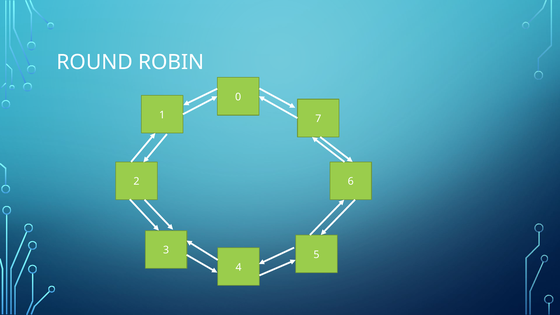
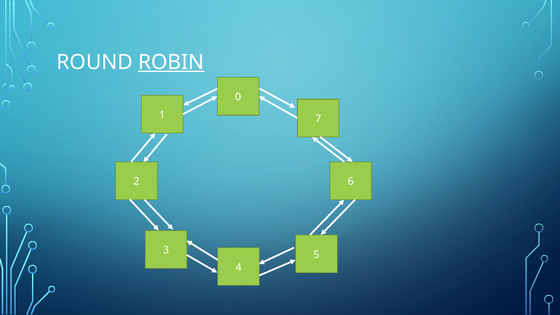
ROBIN underline: none -> present (171, 62)
